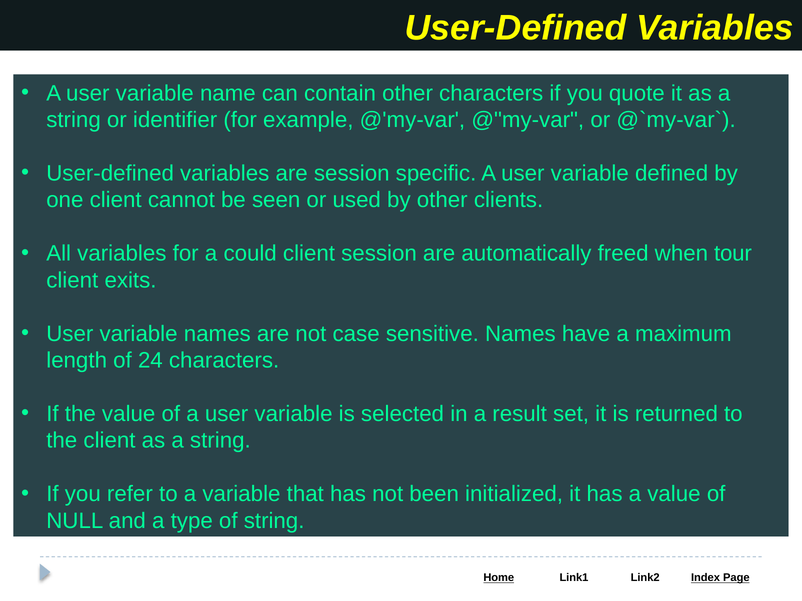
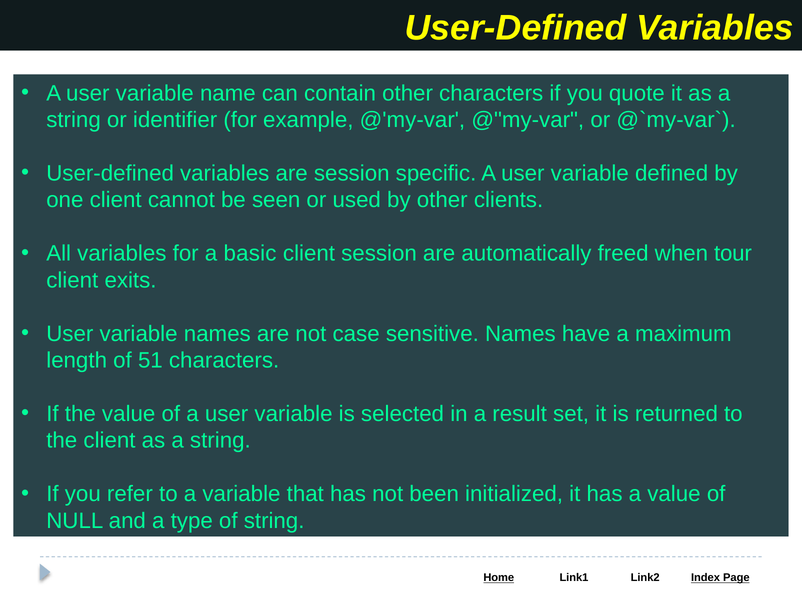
could: could -> basic (250, 254)
24: 24 -> 51 (150, 361)
